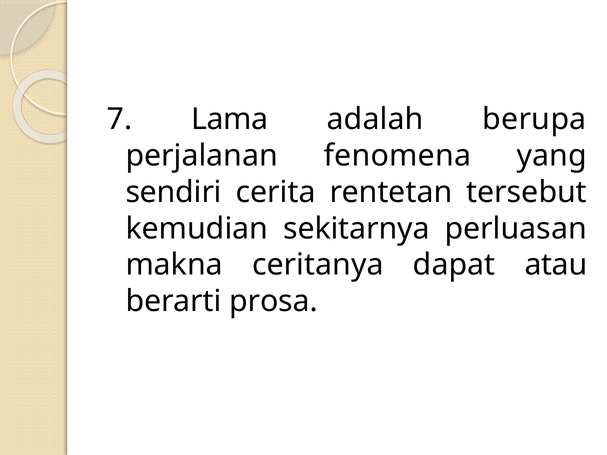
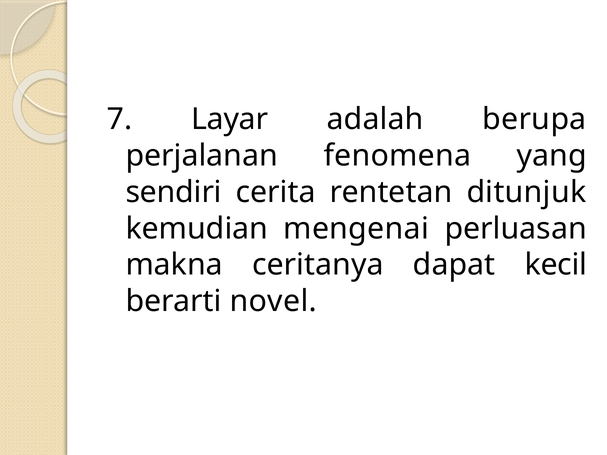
Lama: Lama -> Layar (230, 119)
tersebut: tersebut -> ditunjuk (526, 192)
sekitarnya: sekitarnya -> mengenai (356, 229)
atau: atau -> kecil (556, 265)
prosa: prosa -> novel (273, 302)
